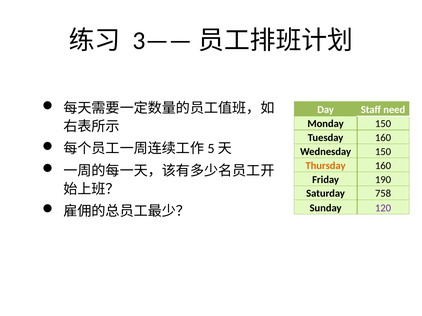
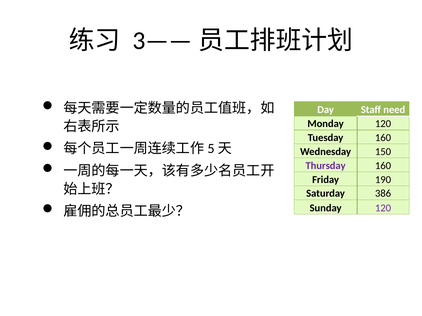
Monday 150: 150 -> 120 (383, 124)
Thursday colour: orange -> purple (326, 166)
758: 758 -> 386 (383, 194)
